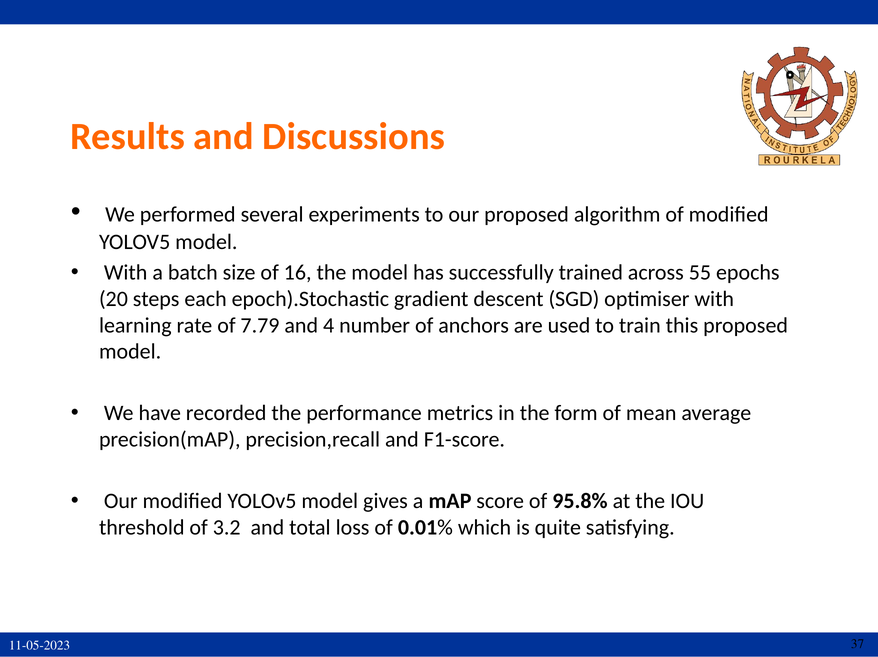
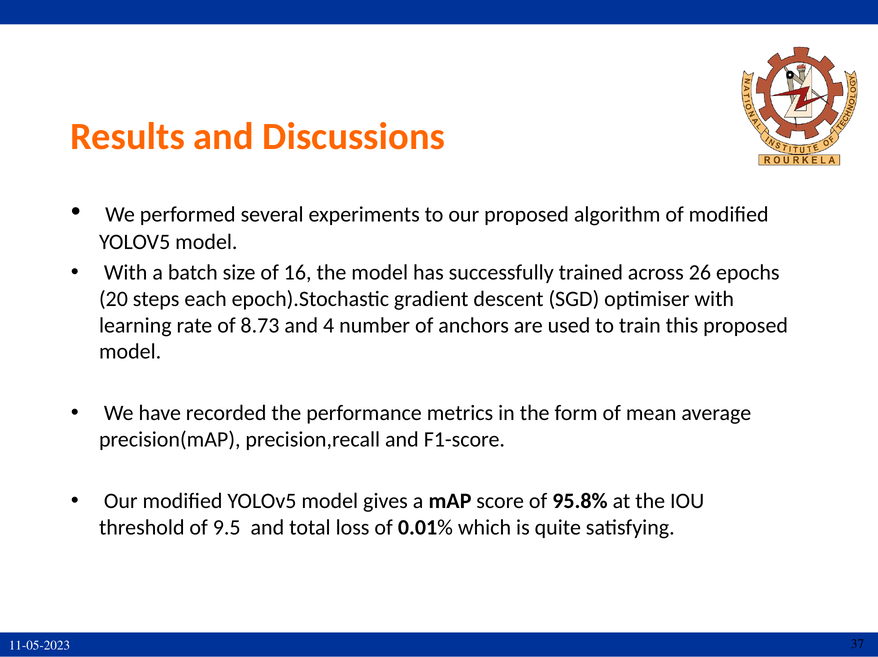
55: 55 -> 26 (700, 273)
7.79: 7.79 -> 8.73 (260, 325)
3.2: 3.2 -> 9.5 (227, 527)
